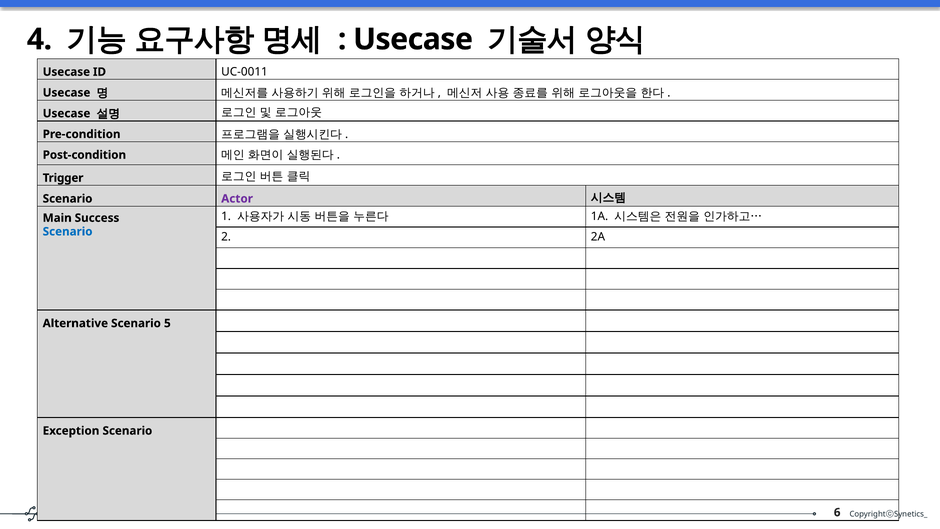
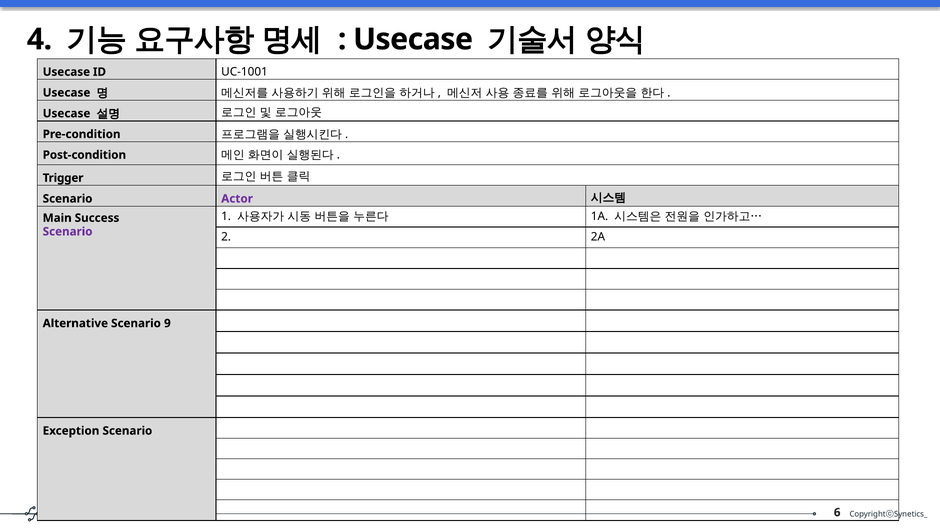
UC-0011: UC-0011 -> UC-1001 (244, 72)
Scenario colour: blue -> purple (68, 231)
5: 5 -> 9 (167, 323)
